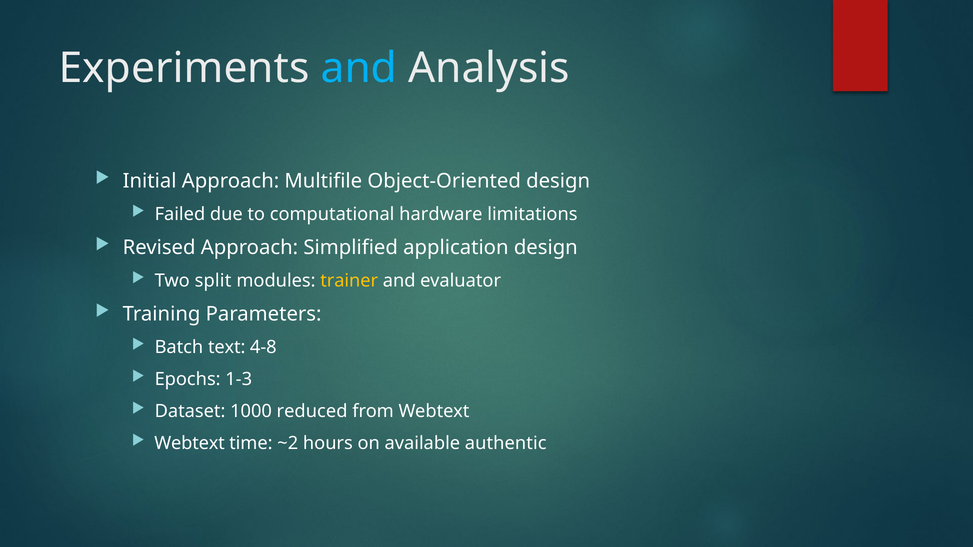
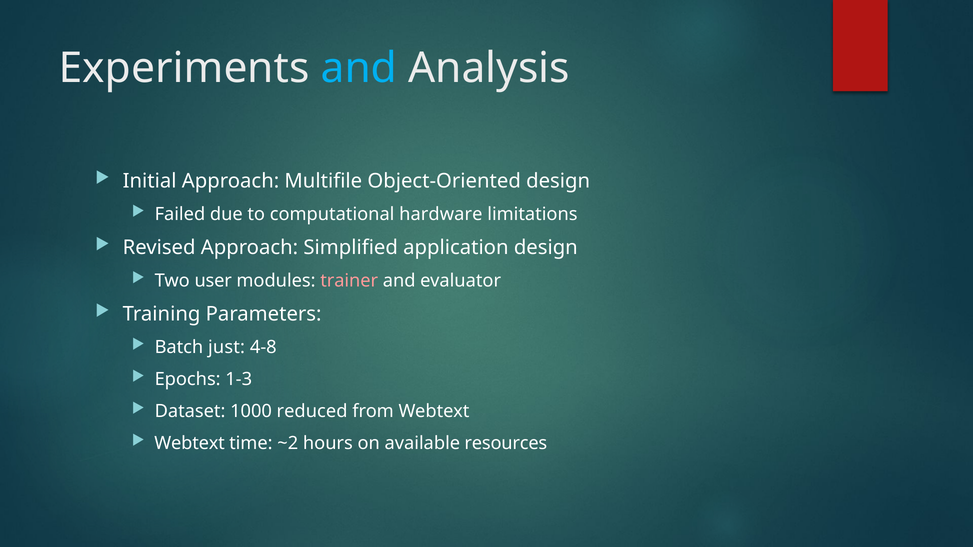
split: split -> user (213, 281)
trainer colour: yellow -> pink (349, 281)
text: text -> just (227, 347)
authentic: authentic -> resources (506, 443)
